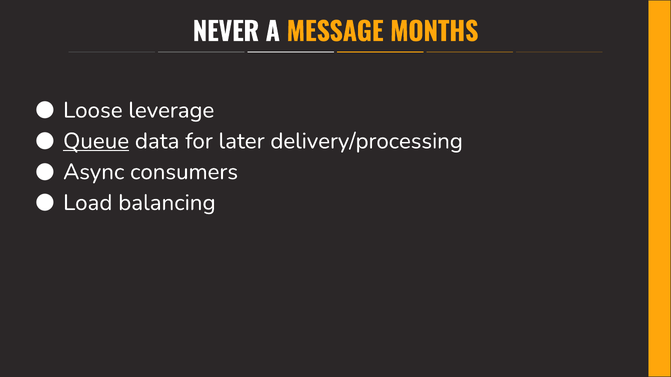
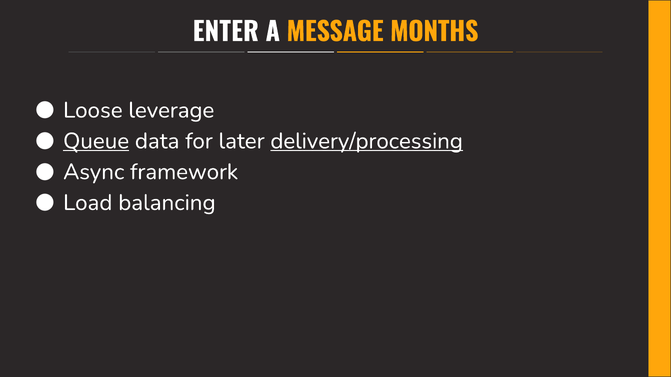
NEVER: NEVER -> ENTER (226, 32)
delivery/processing underline: none -> present (367, 141)
consumers: consumers -> framework (184, 172)
